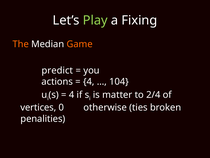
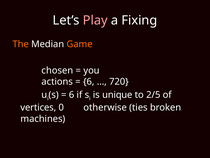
Play colour: light green -> pink (95, 20)
predict: predict -> chosen (57, 70)
4: 4 -> 6 (89, 81)
104: 104 -> 720 (119, 81)
4: 4 -> 6 (72, 94)
matter: matter -> unique (117, 94)
2/4: 2/4 -> 2/5 (153, 94)
penalities: penalities -> machines (43, 118)
